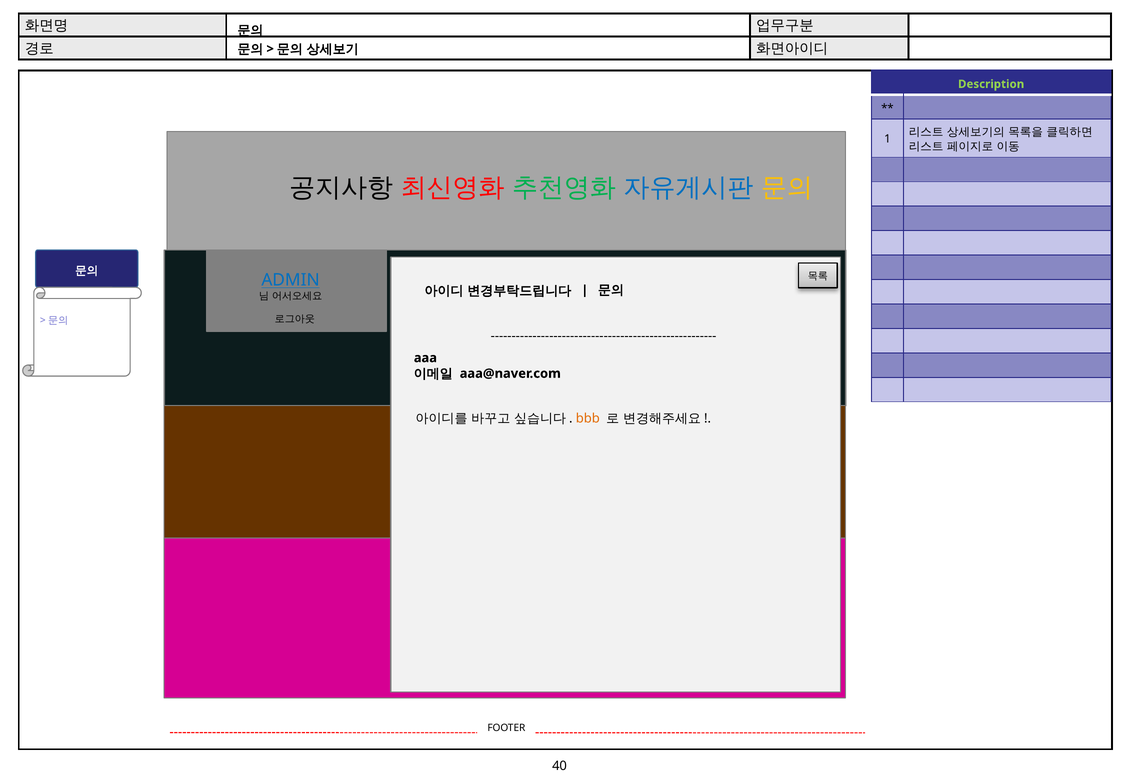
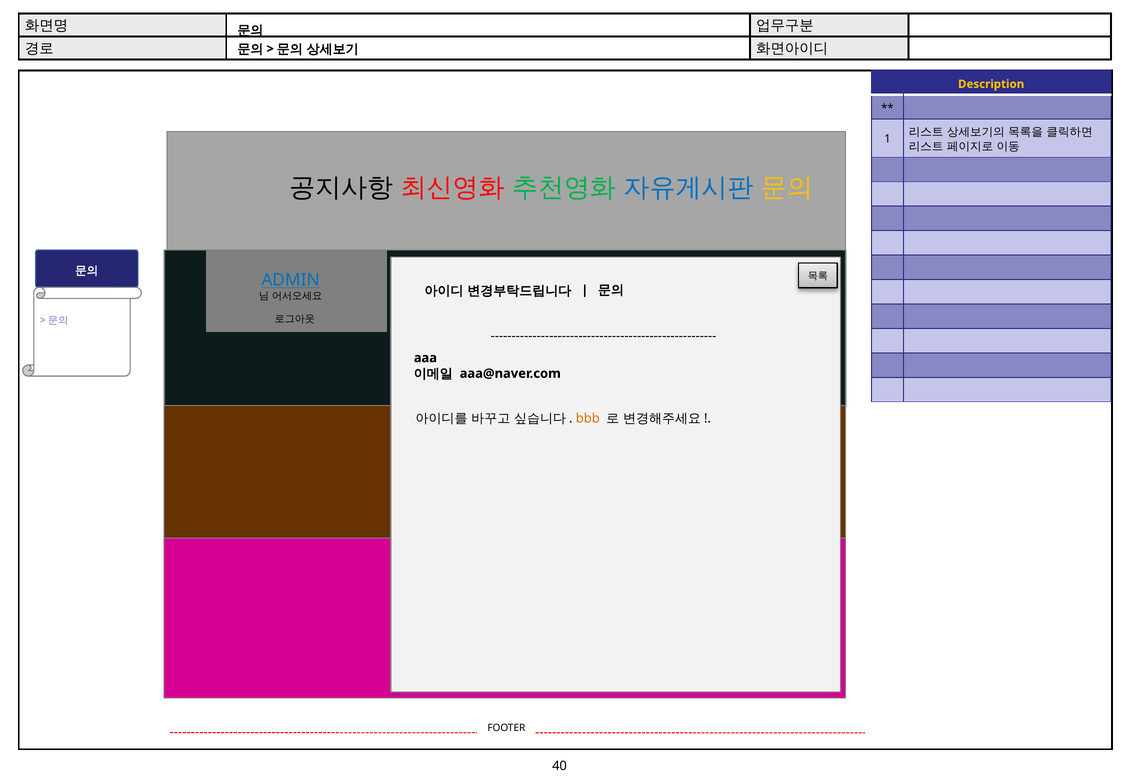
Description colour: light green -> yellow (991, 84)
